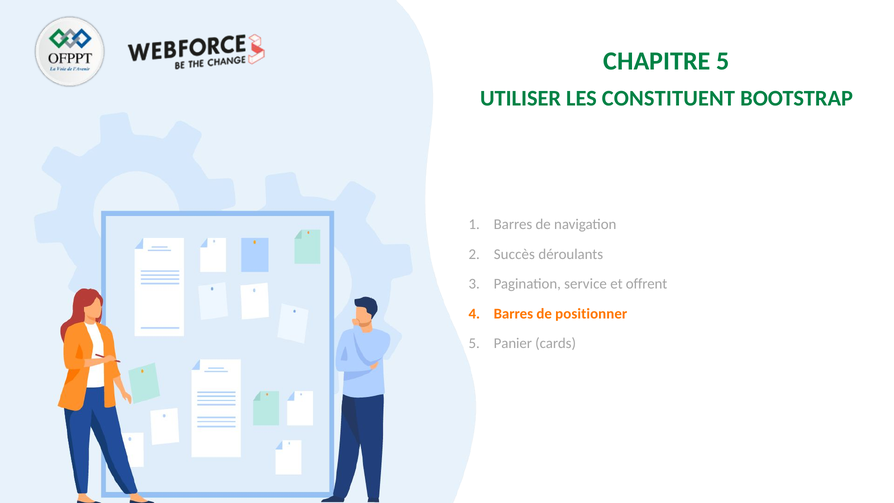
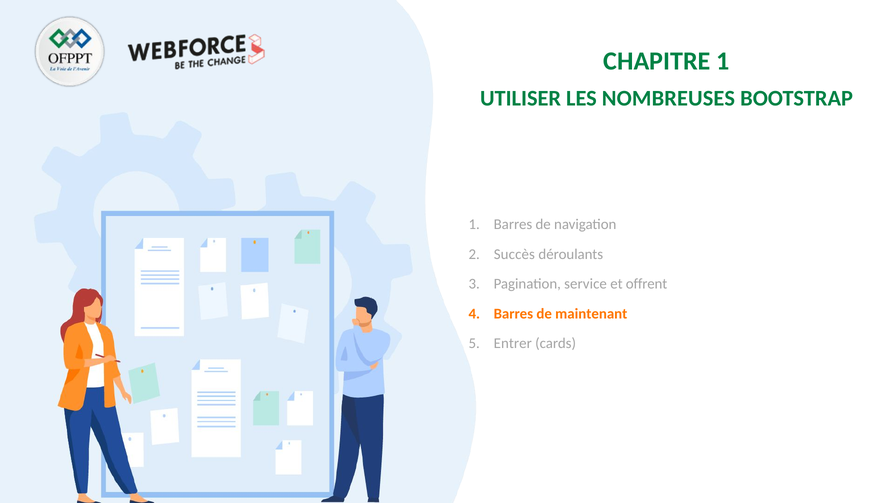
CHAPITRE 5: 5 -> 1 (723, 61)
CONSTITUENT: CONSTITUENT -> NOMBREUSES (668, 98)
positionner: positionner -> maintenant (591, 314)
Panier: Panier -> Entrer (513, 343)
